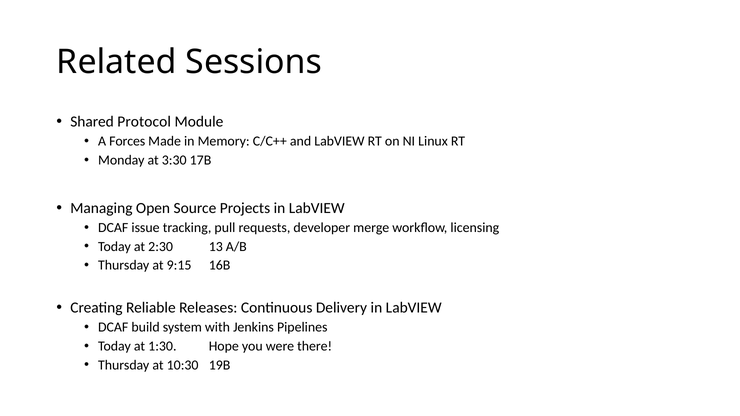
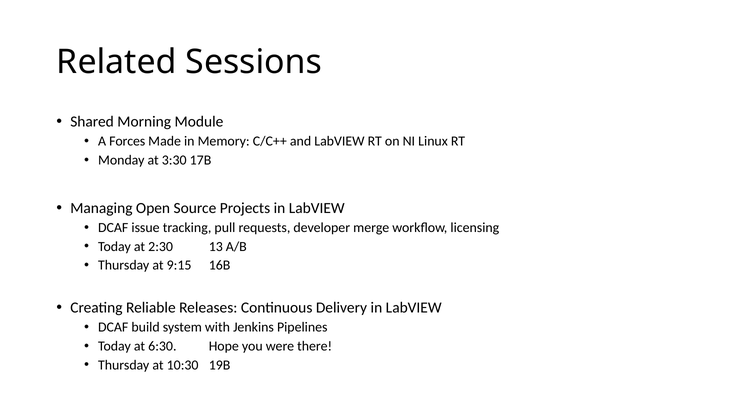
Protocol: Protocol -> Morning (144, 122)
1:30: 1:30 -> 6:30 (162, 346)
